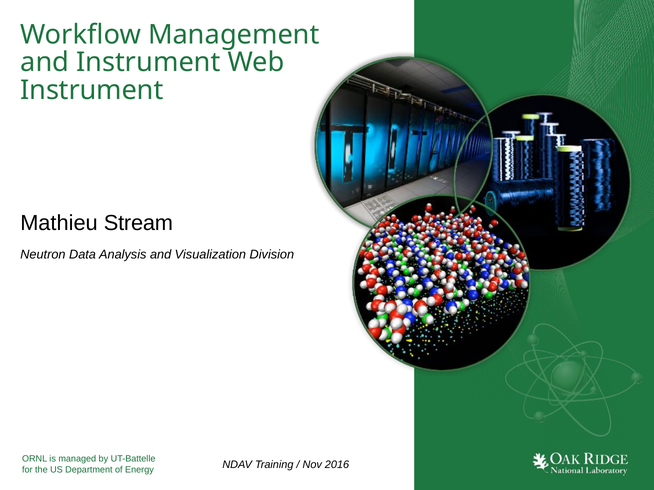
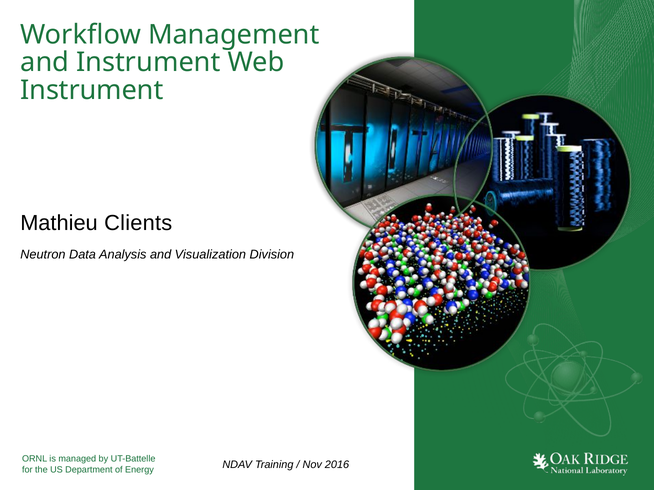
Stream: Stream -> Clients (138, 223)
